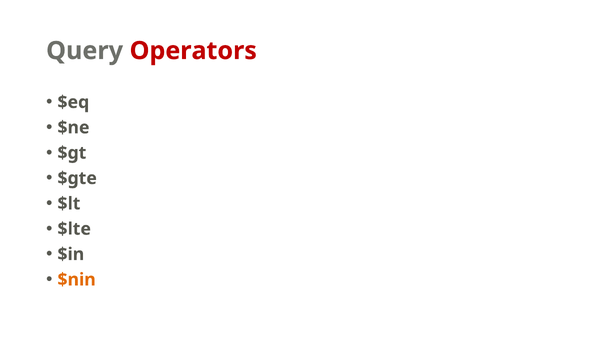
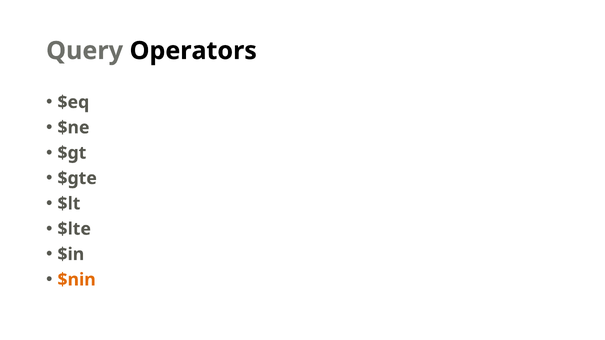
Operators colour: red -> black (193, 51)
